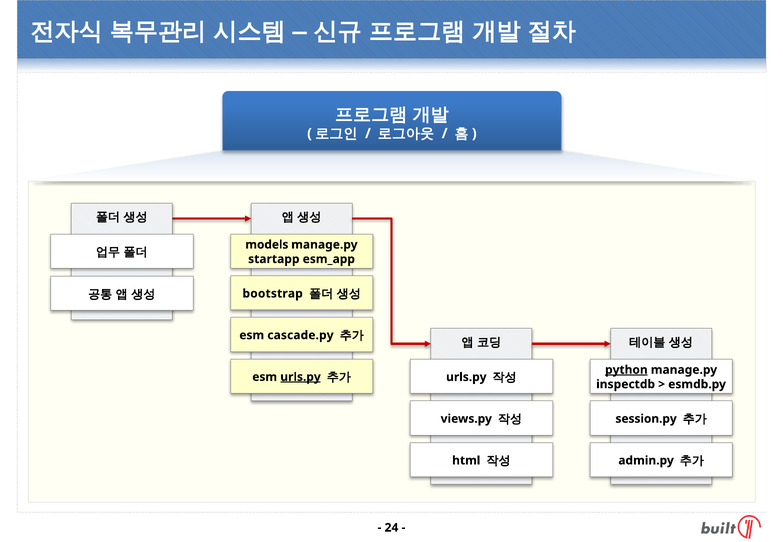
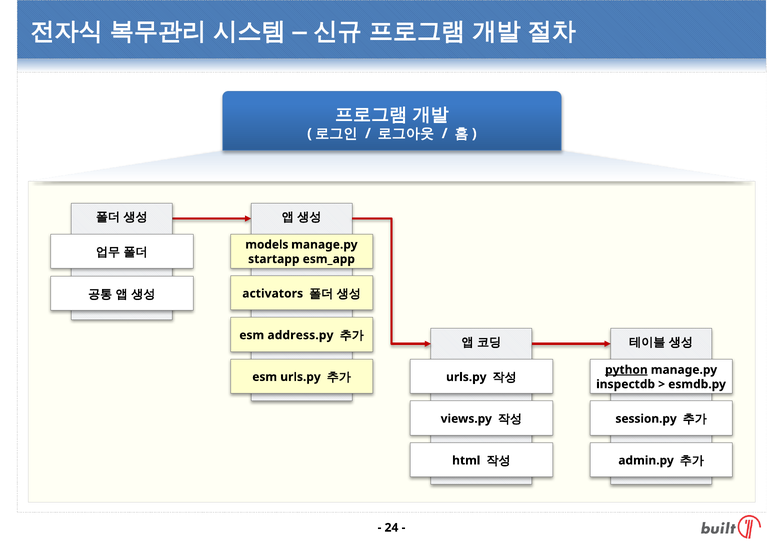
bootstrap: bootstrap -> activators (273, 294)
cascade.py: cascade.py -> address.py (300, 335)
urls.py underline: present -> none (301, 377)
